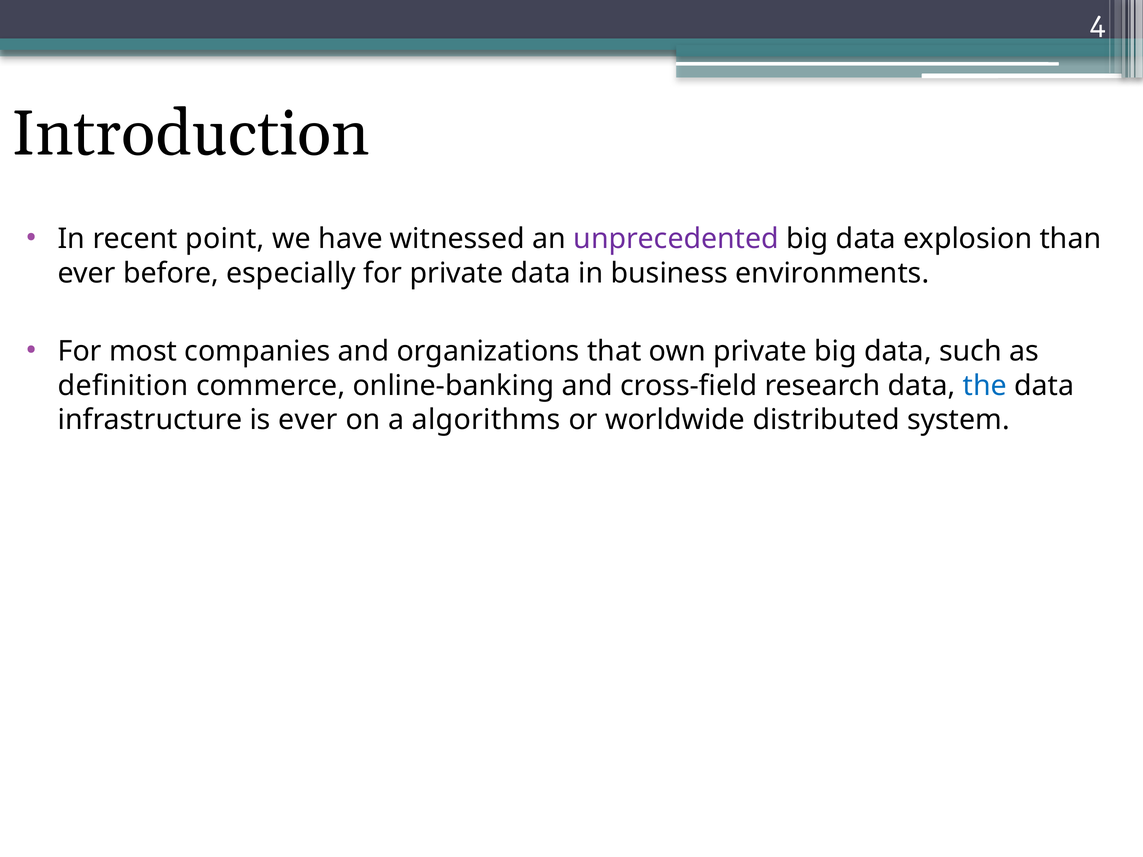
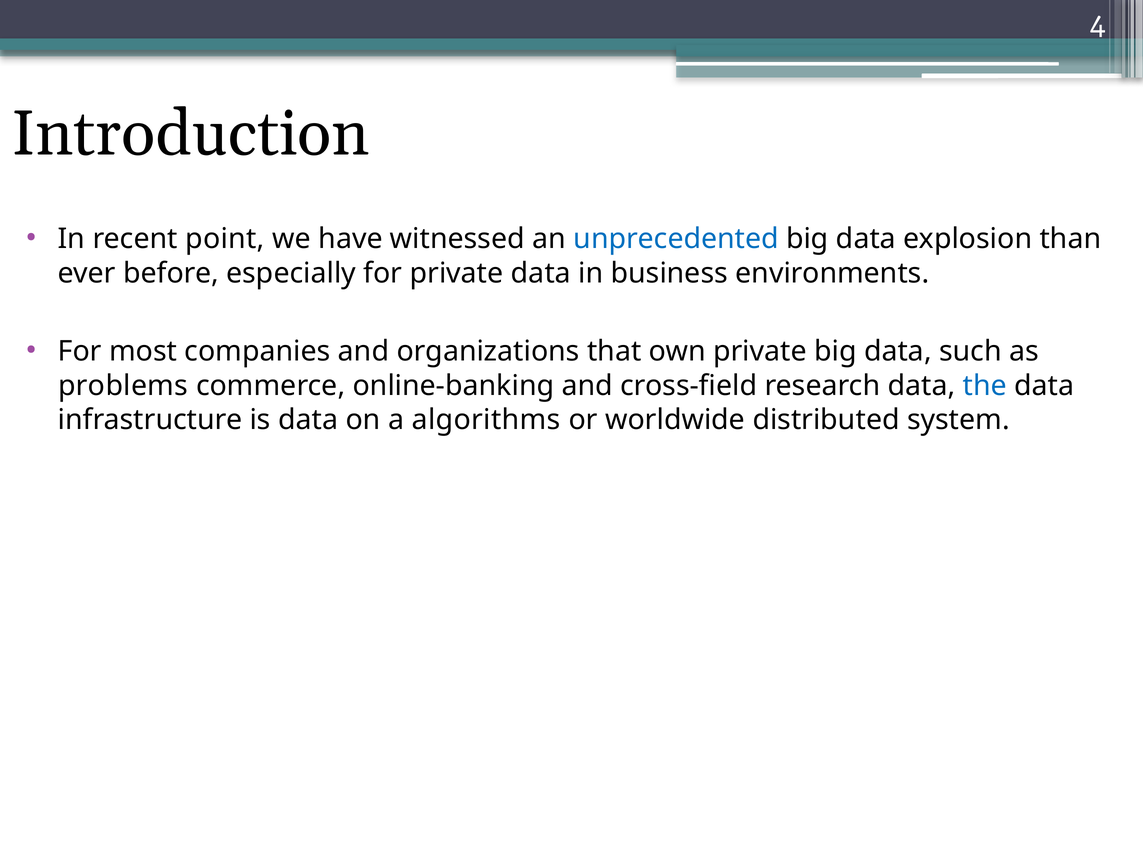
unprecedented colour: purple -> blue (676, 239)
definition: definition -> problems (123, 386)
is ever: ever -> data (308, 420)
